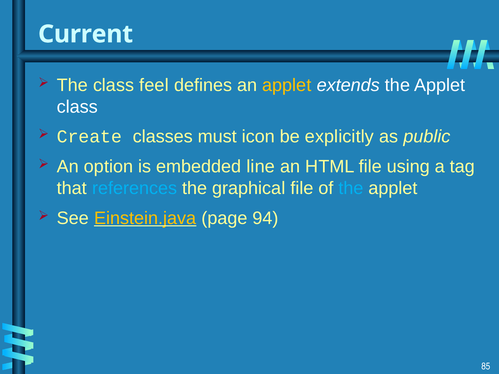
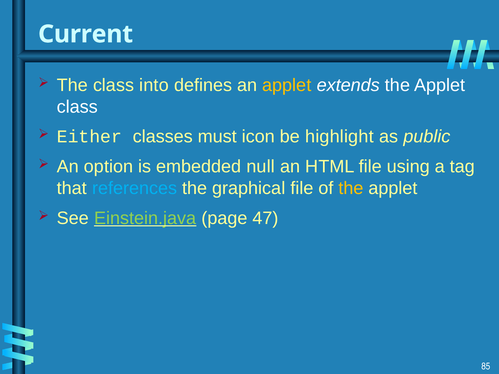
feel: feel -> into (154, 85)
Create: Create -> Either (89, 137)
explicitly: explicitly -> highlight (339, 137)
line: line -> null (261, 167)
the colour: light blue -> yellow (351, 188)
Einstein.java colour: yellow -> light green (145, 218)
94: 94 -> 47 (265, 218)
